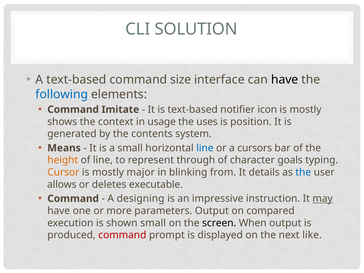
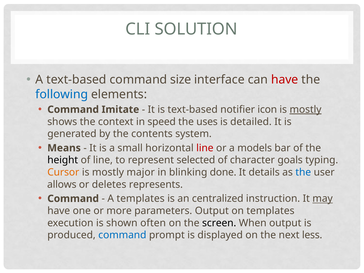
have colour: black -> red (285, 80)
mostly underline: none -> present (306, 110)
usage: usage -> speed (162, 122)
position: position -> detailed (251, 122)
line colour: blue -> red (205, 148)
cursors: cursors -> models (255, 148)
height colour: orange -> black (63, 160)
through: through -> selected (196, 160)
from: from -> done (223, 172)
executable: executable -> represents (156, 184)
A designing: designing -> templates (141, 199)
impressive: impressive -> centralized (218, 199)
on compared: compared -> templates (270, 211)
shown small: small -> often (153, 223)
command colour: red -> blue (122, 235)
like: like -> less (312, 235)
